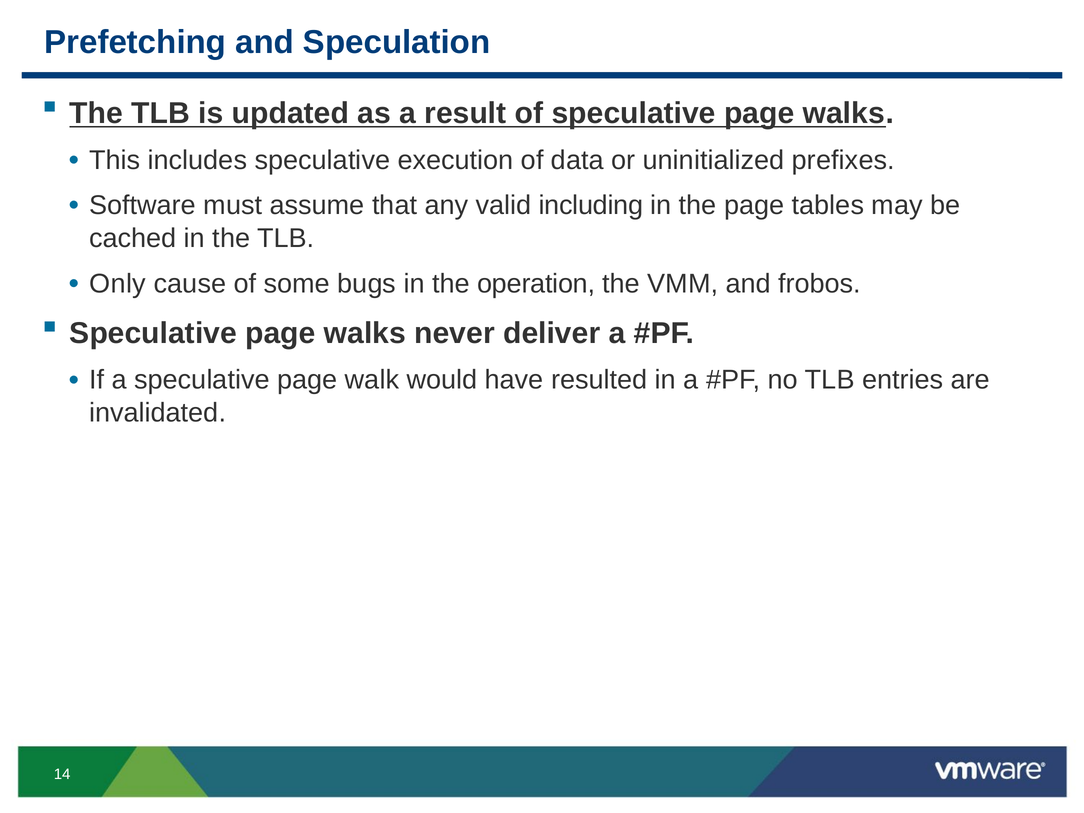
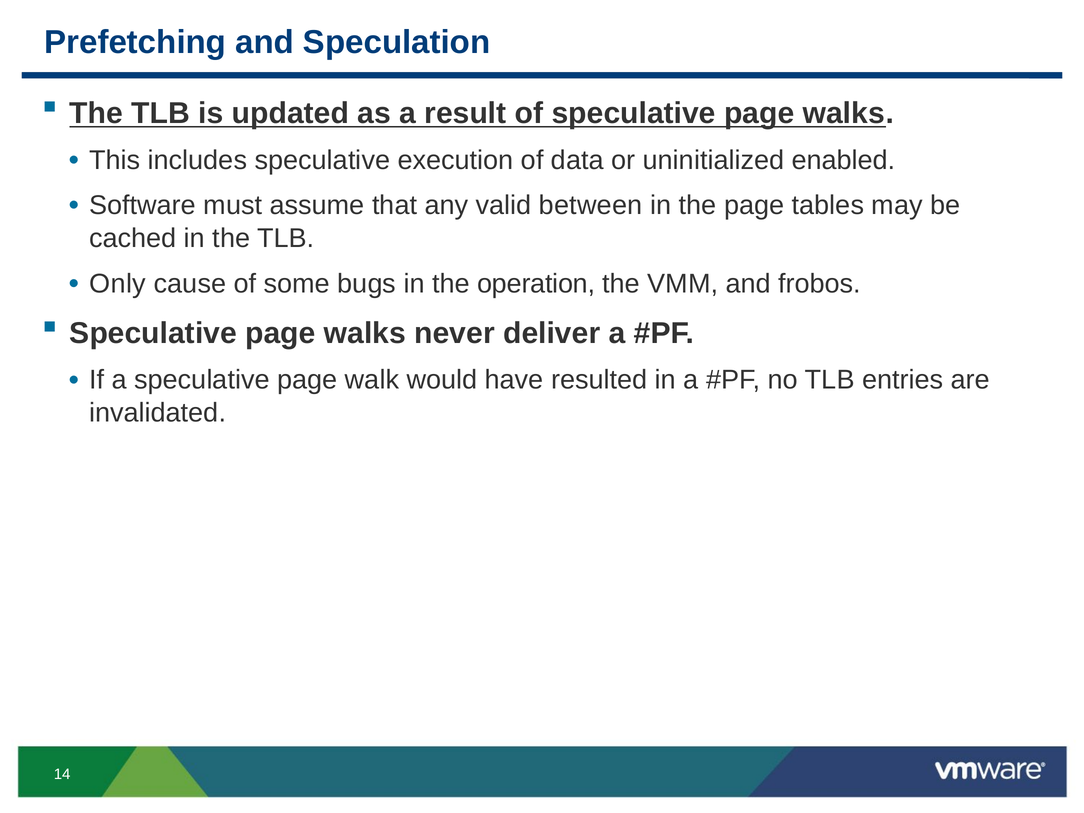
prefixes: prefixes -> enabled (843, 160)
including: including -> between (591, 205)
